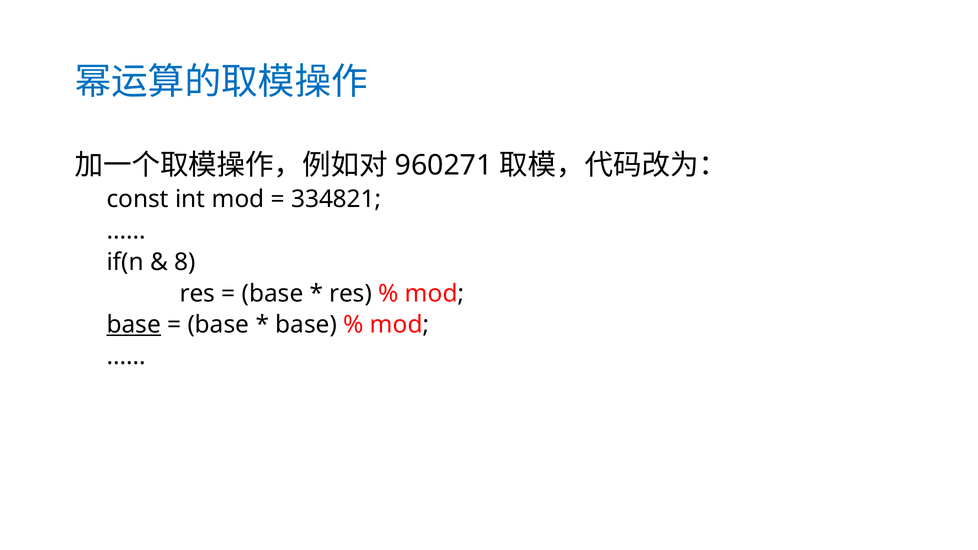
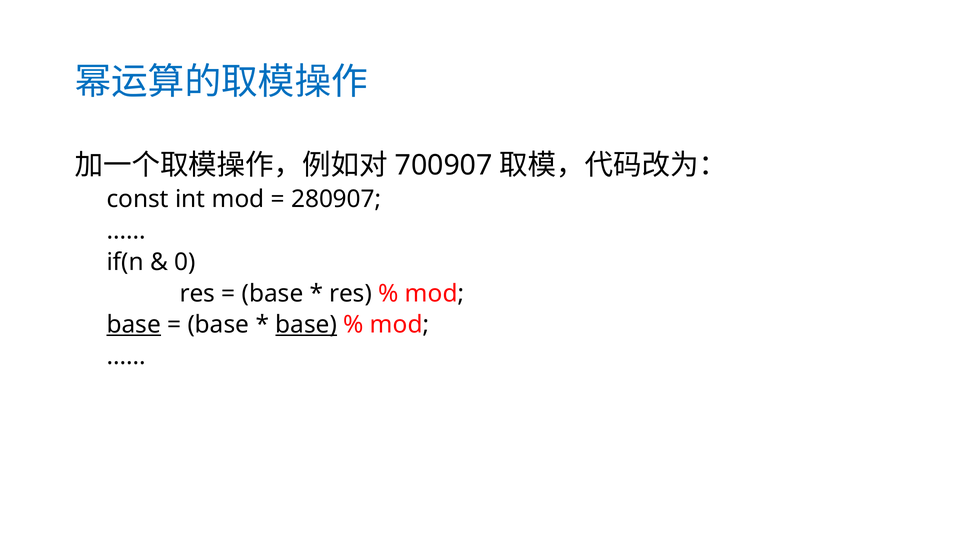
960271: 960271 -> 700907 (444, 165)
334821: 334821 -> 280907 (336, 199)
8: 8 -> 0 (185, 262)
base underline: none -> present (306, 325)
